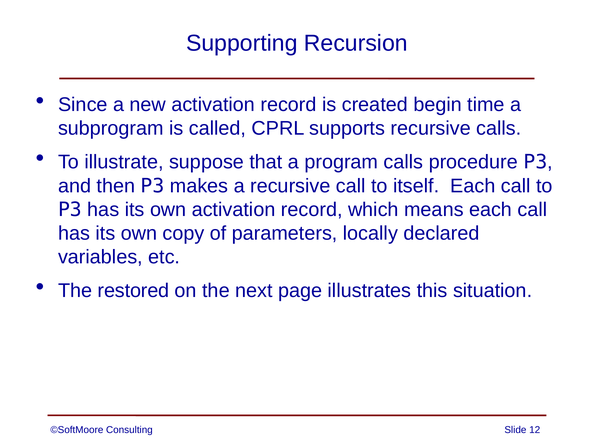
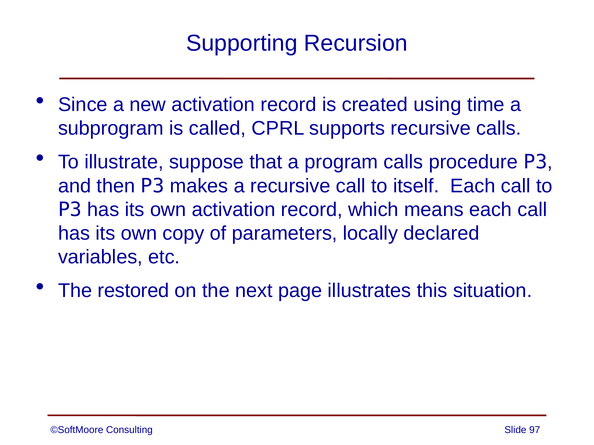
begin: begin -> using (437, 105)
12: 12 -> 97 (535, 430)
